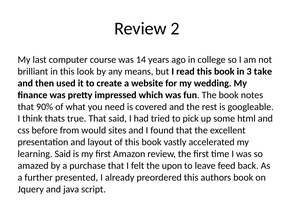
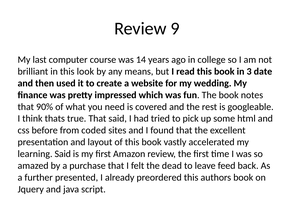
2: 2 -> 9 (175, 28)
take: take -> date (263, 71)
would: would -> coded (94, 130)
upon: upon -> dead (172, 165)
